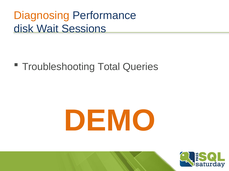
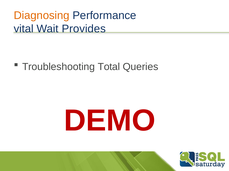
disk: disk -> vital (24, 29)
Sessions: Sessions -> Provides (84, 29)
DEMO colour: orange -> red (110, 121)
